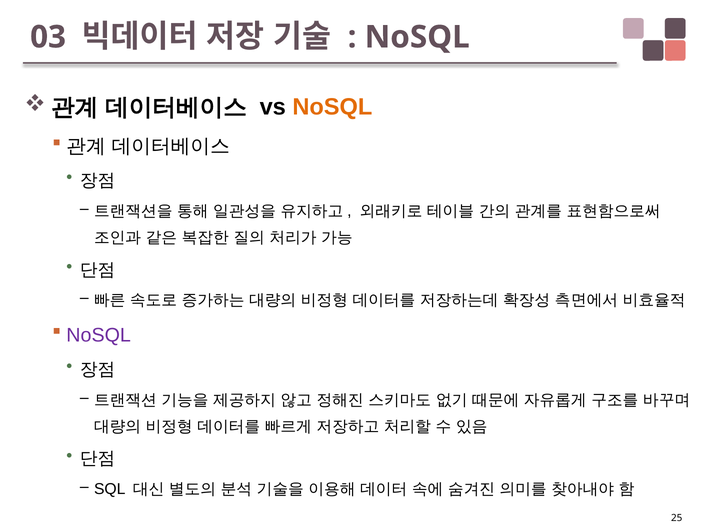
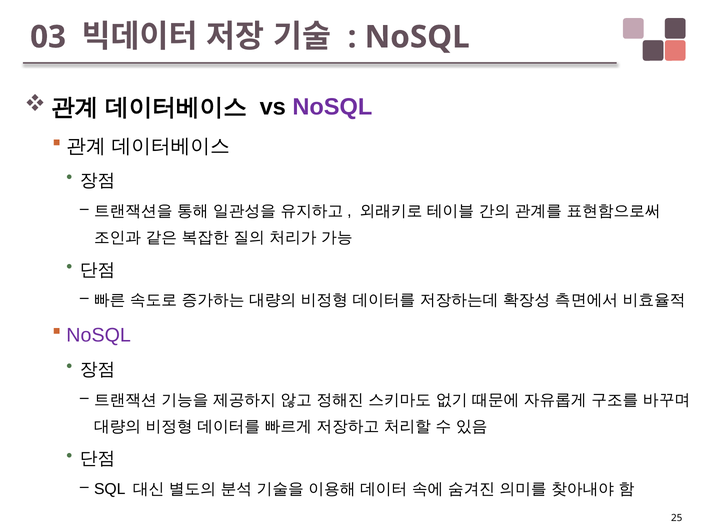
NoSQL colour: orange -> purple (332, 107)
